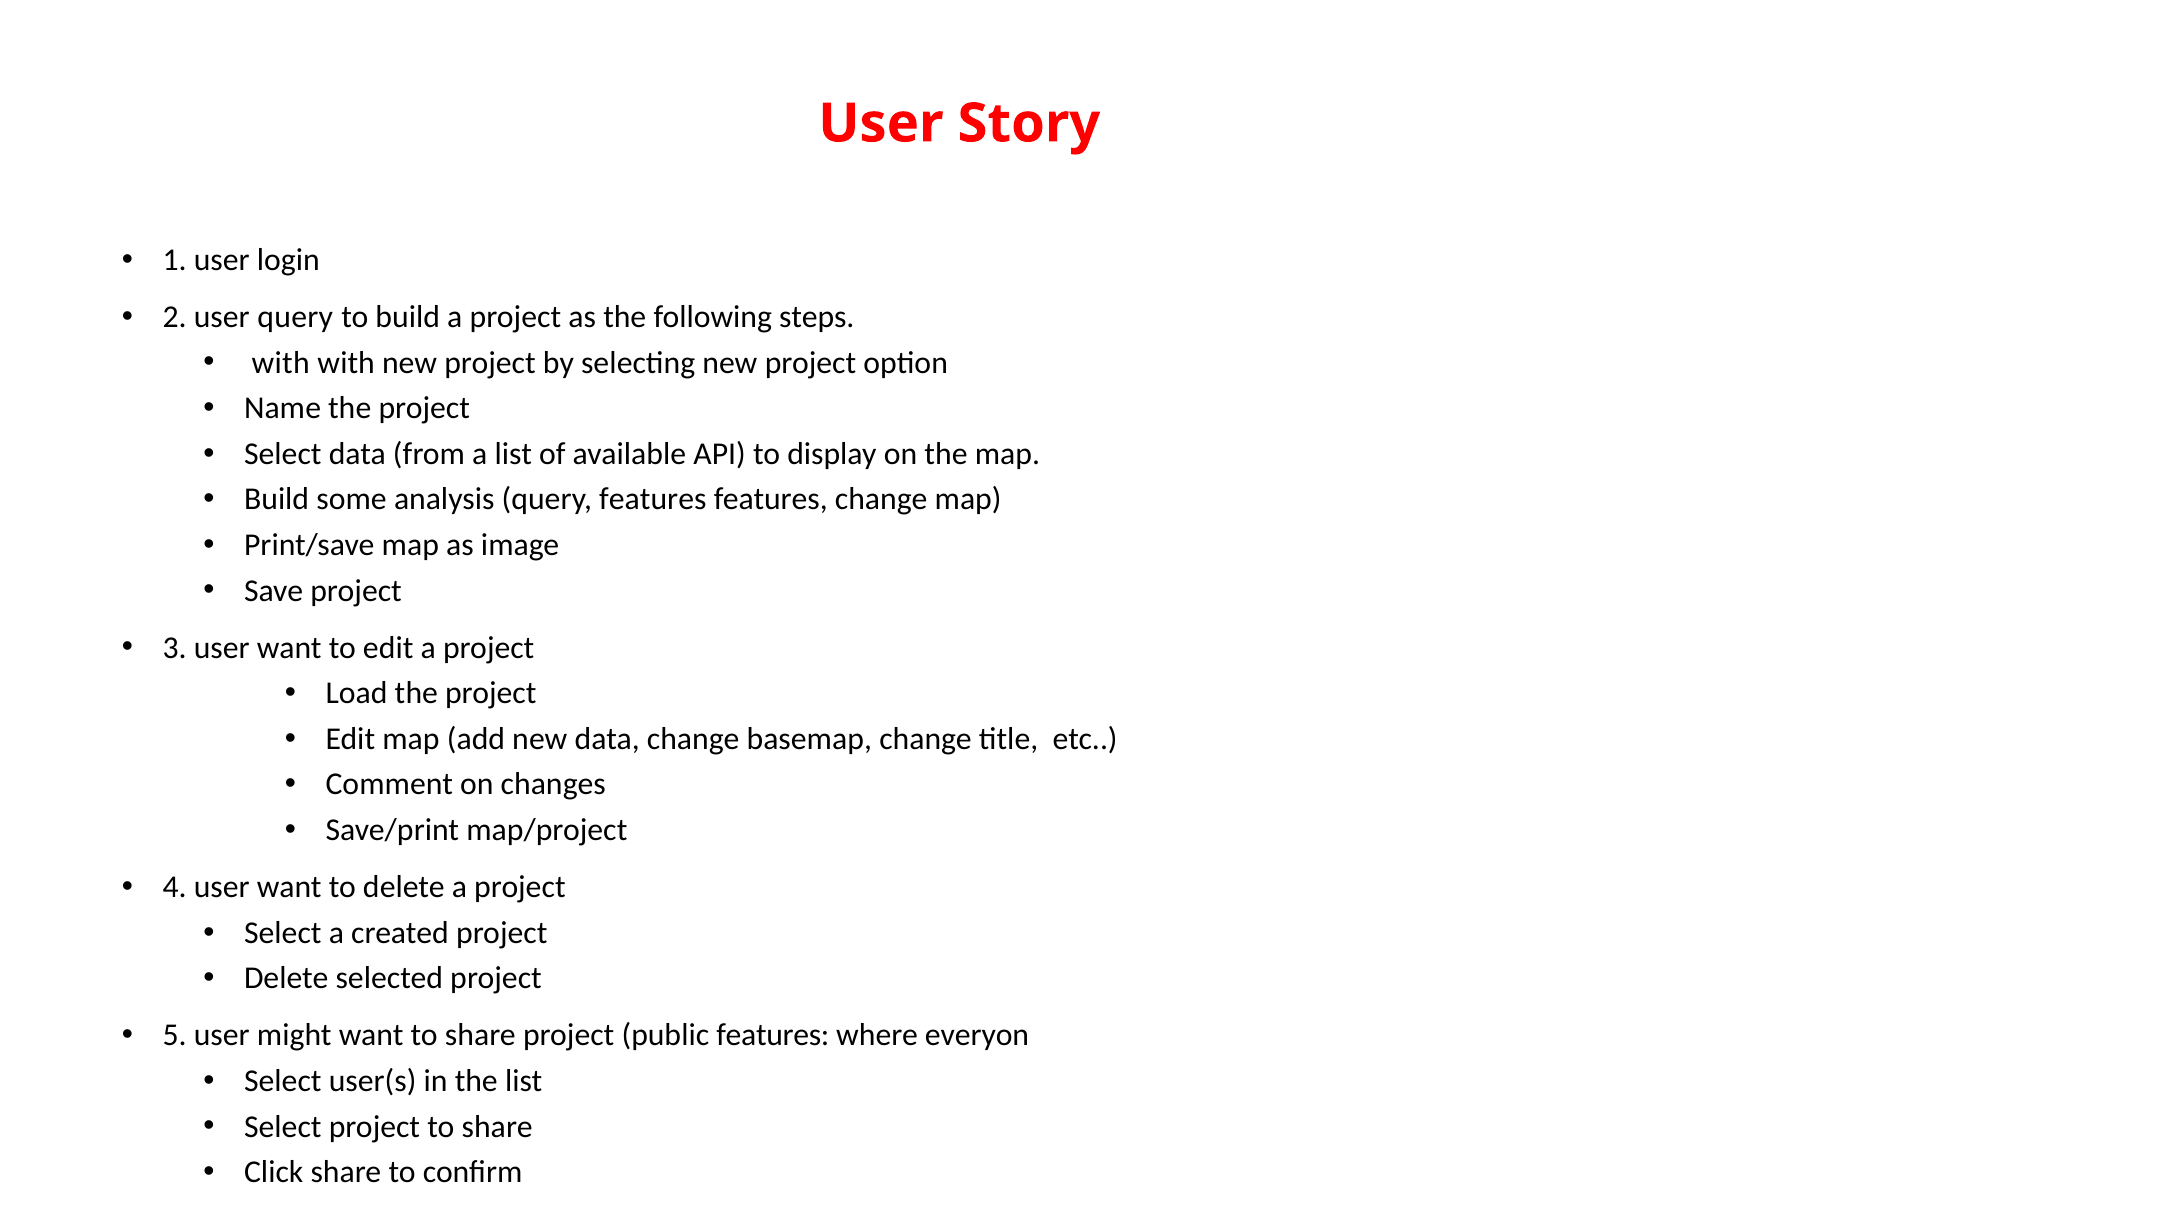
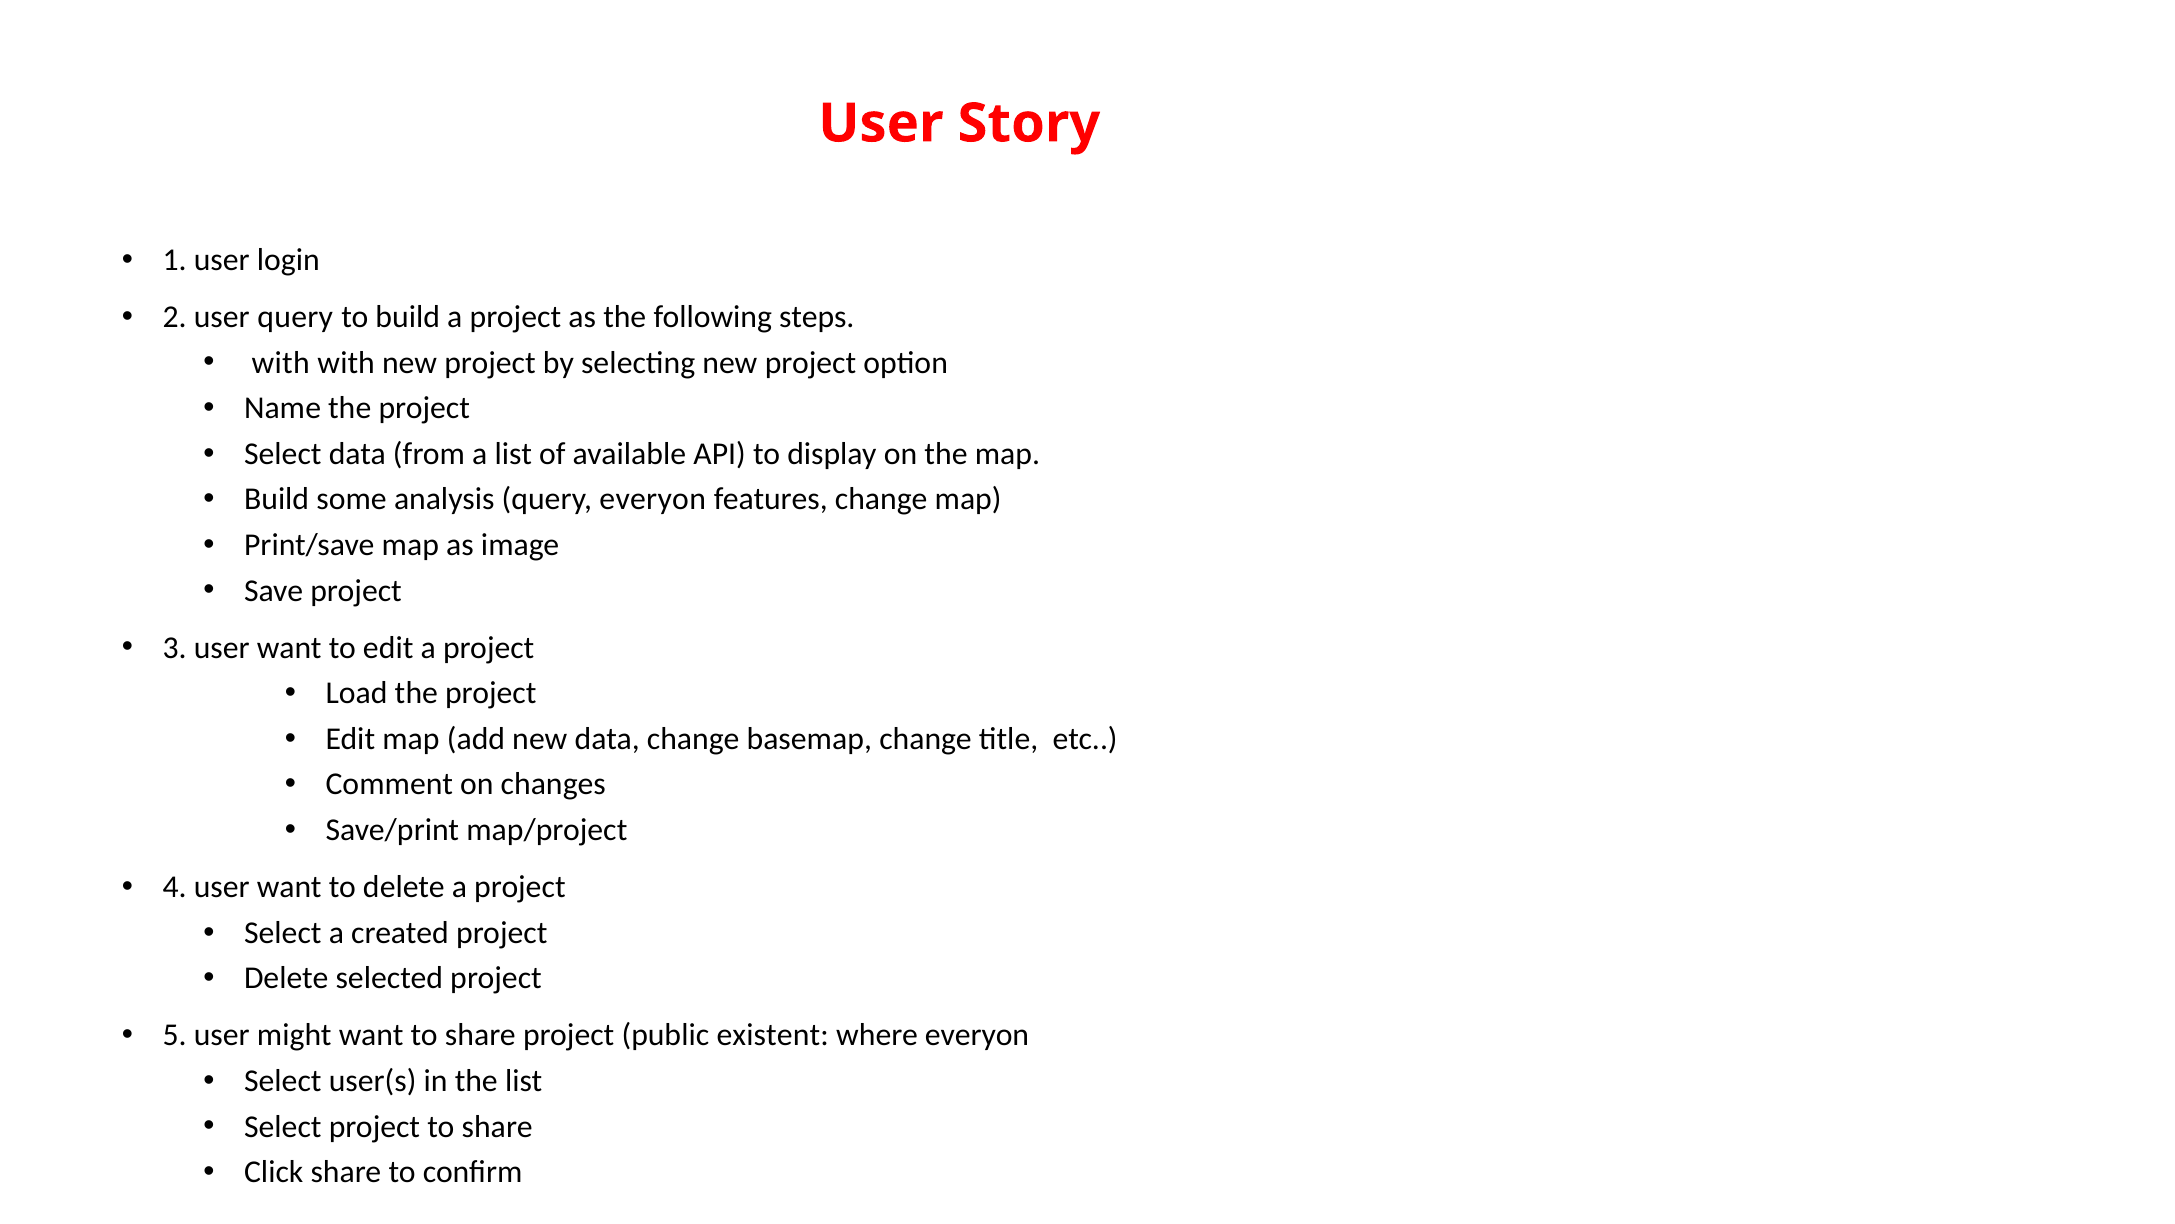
query features: features -> everyon (653, 499)
public features: features -> existent (773, 1035)
